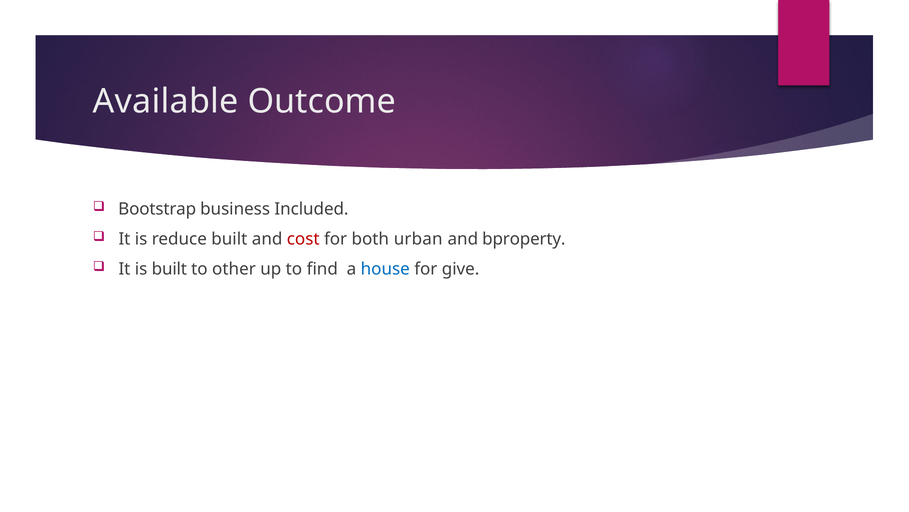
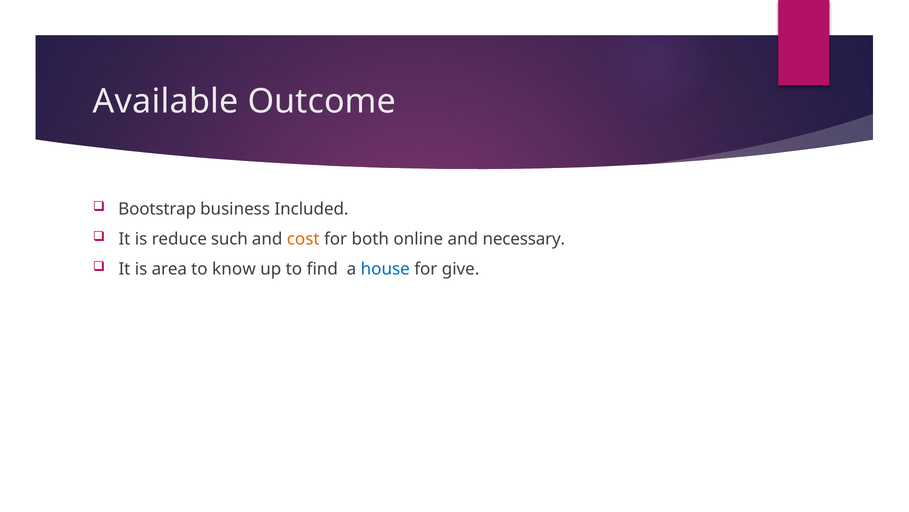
reduce built: built -> such (229, 239)
cost colour: red -> orange (303, 239)
urban: urban -> online (418, 239)
bproperty: bproperty -> necessary (524, 239)
is built: built -> area (169, 269)
other: other -> know (234, 269)
